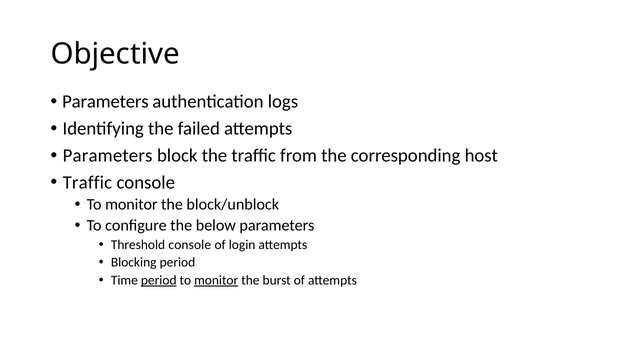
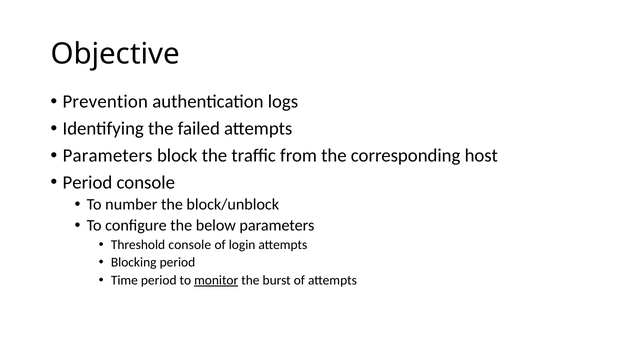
Parameters: Parameters -> Prevention (105, 102)
Traffic: Traffic -> Period (87, 183)
monitor: monitor -> number (131, 205)
period underline: present -> none (159, 281)
